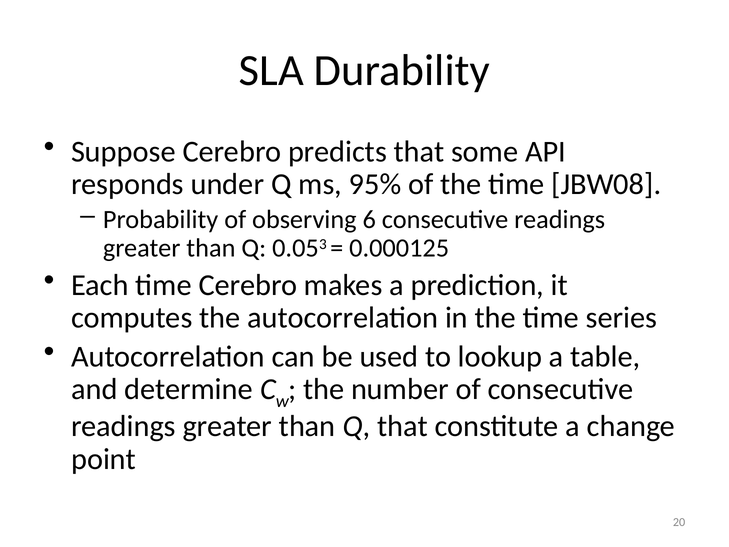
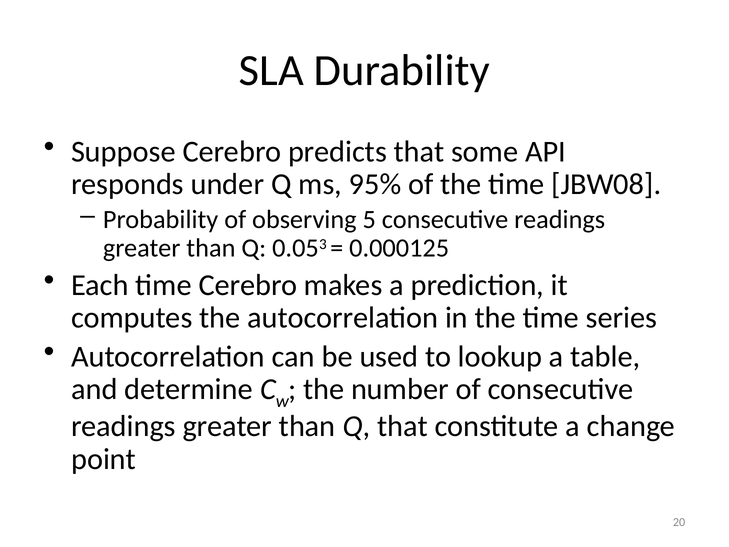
6: 6 -> 5 (369, 220)
